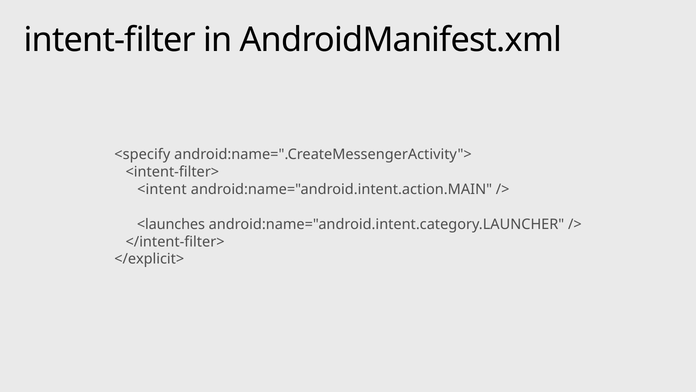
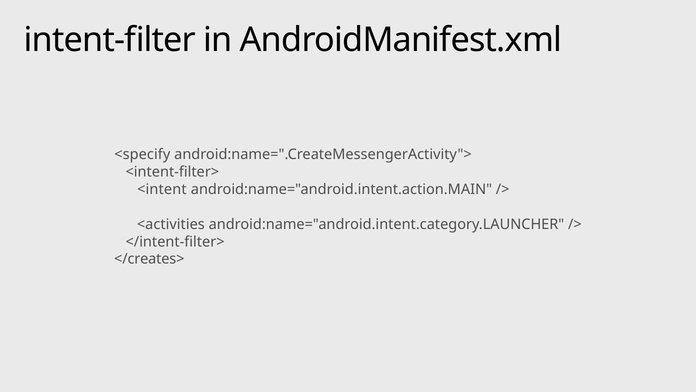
<launches: <launches -> <activities (171, 224)
</explicit>: </explicit> -> </creates> (149, 259)
